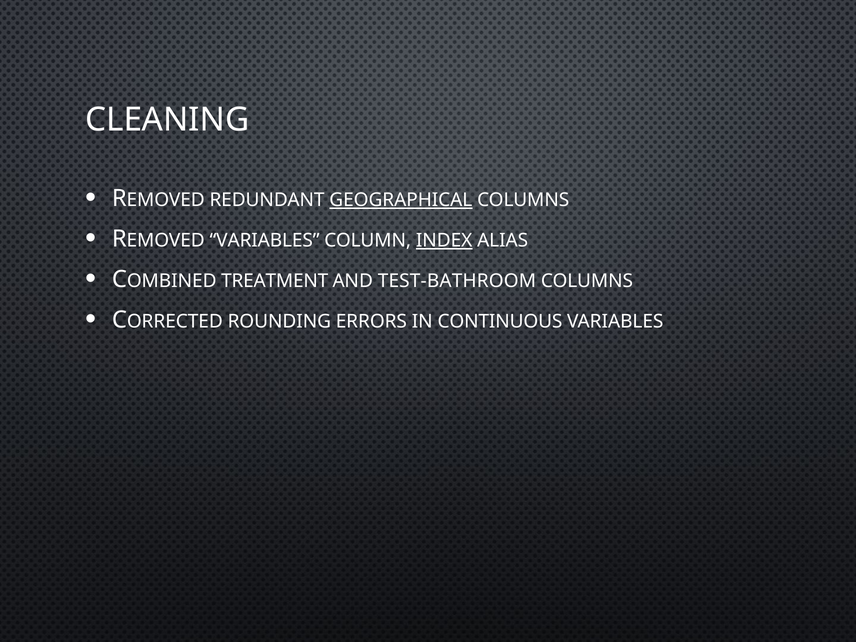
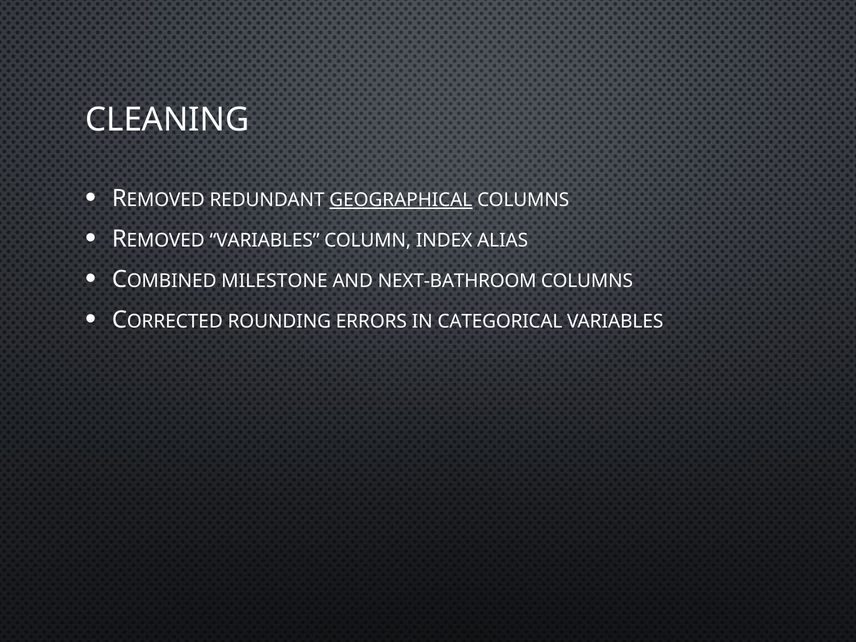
INDEX underline: present -> none (444, 241)
TREATMENT: TREATMENT -> MILESTONE (275, 281)
TEST-BATHROOM: TEST-BATHROOM -> NEXT-BATHROOM (457, 281)
CONTINUOUS: CONTINUOUS -> CATEGORICAL (500, 322)
